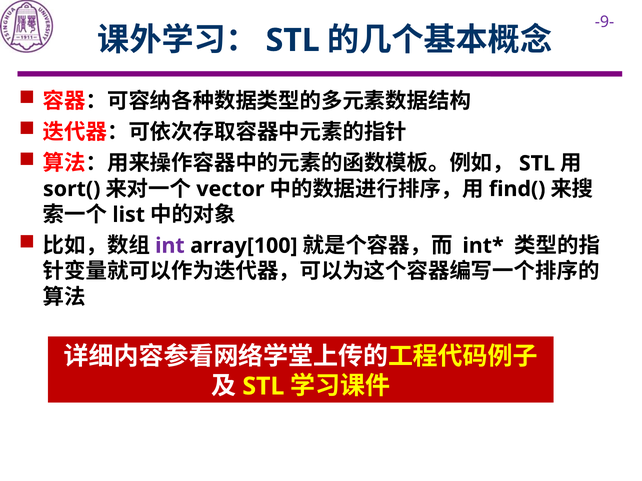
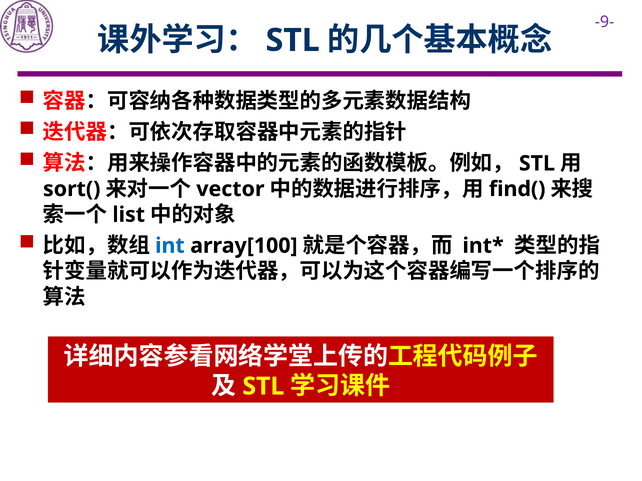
int colour: purple -> blue (170, 246)
